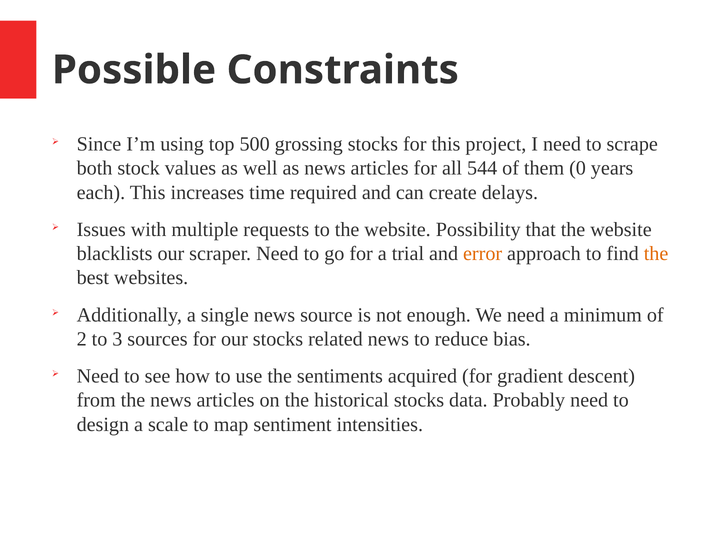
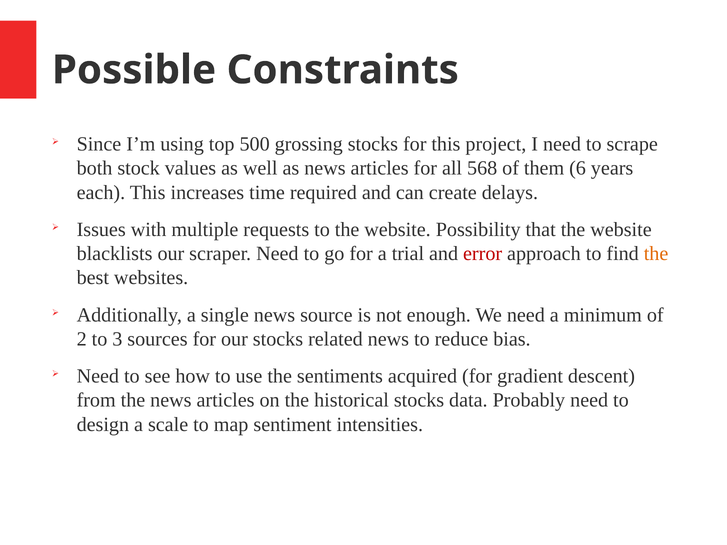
544: 544 -> 568 (482, 168)
0: 0 -> 6 (578, 168)
error colour: orange -> red (483, 254)
